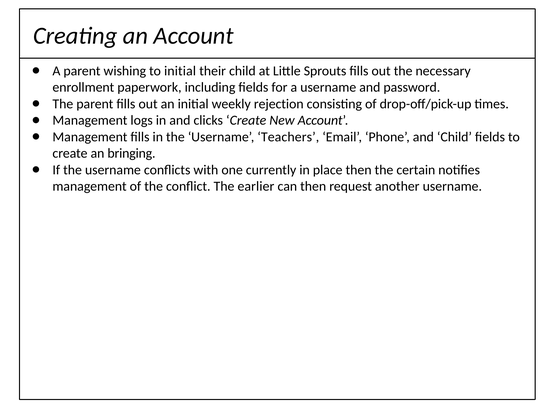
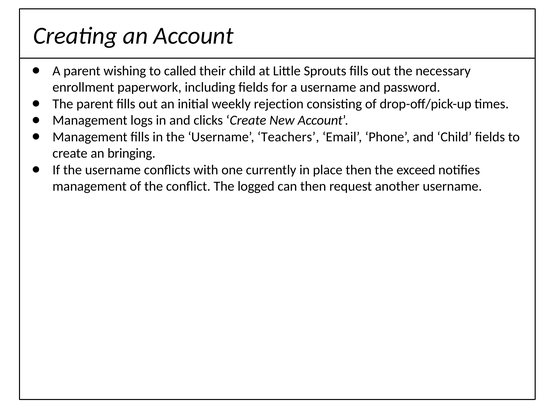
to initial: initial -> called (180, 71)
certain: certain -> exceed (416, 170)
earlier: earlier -> logged (256, 187)
